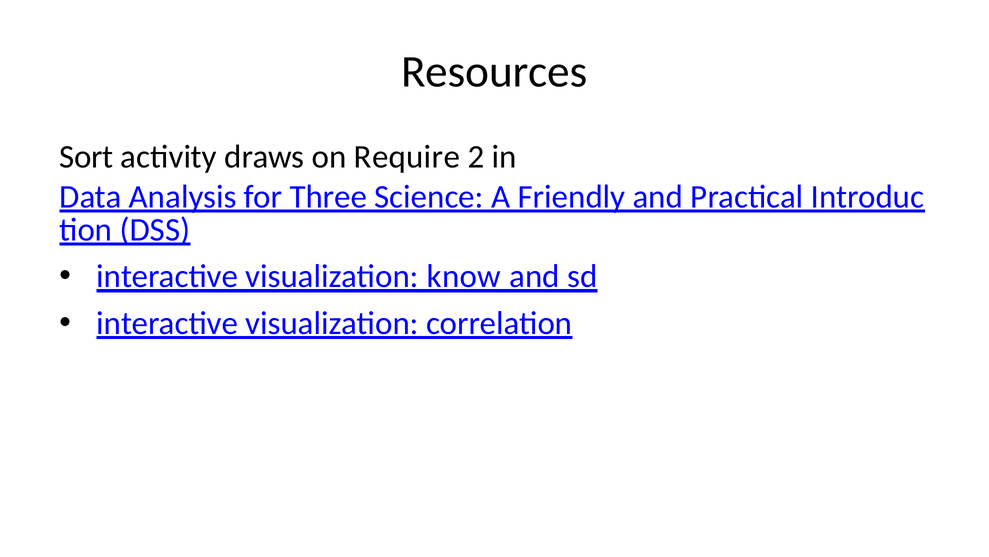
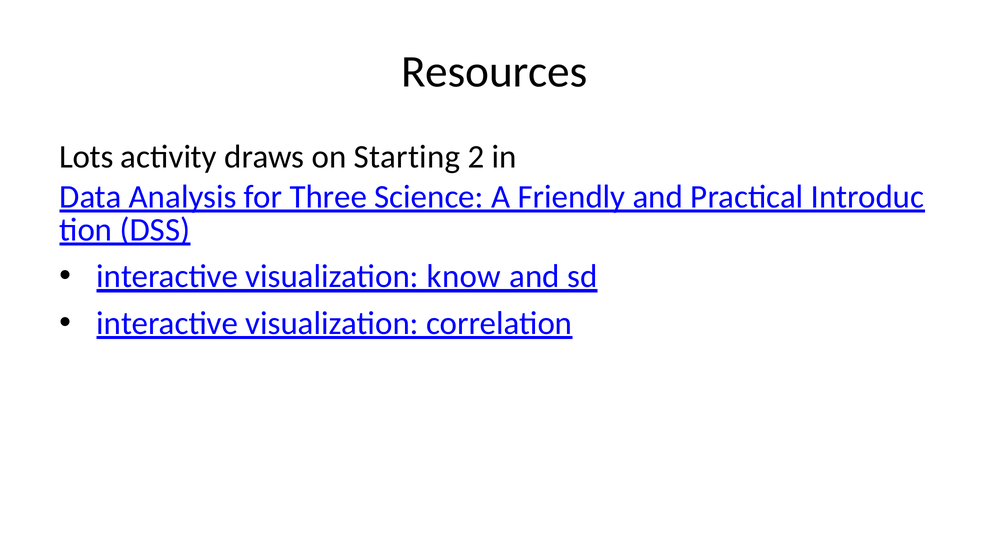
Sort: Sort -> Lots (86, 157)
Require: Require -> Starting (407, 157)
